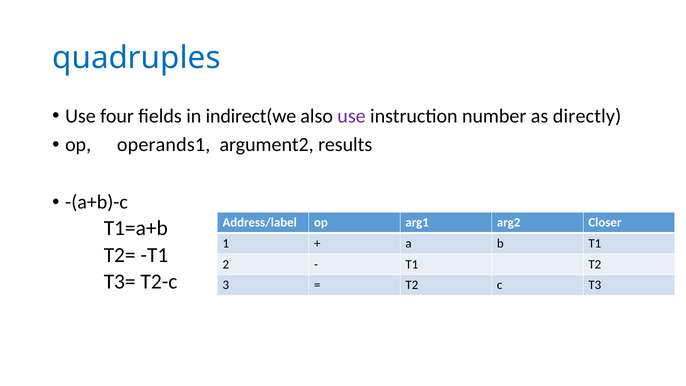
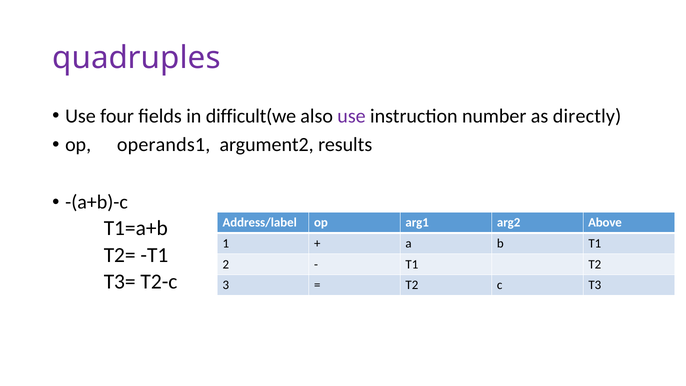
quadruples colour: blue -> purple (136, 58)
indirect(we: indirect(we -> difficult(we (251, 116)
Closer: Closer -> Above (605, 223)
